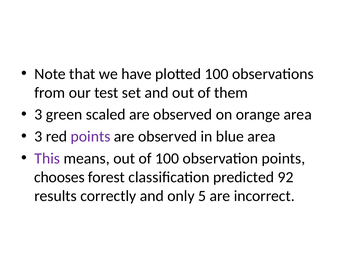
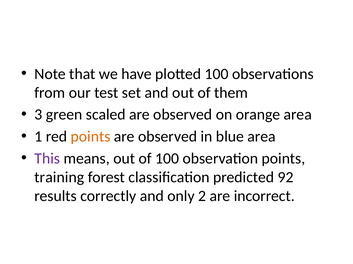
3: 3 -> 1 (38, 137)
points colour: purple -> orange (91, 137)
chooses: chooses -> training (59, 178)
5: 5 -> 2 (202, 196)
